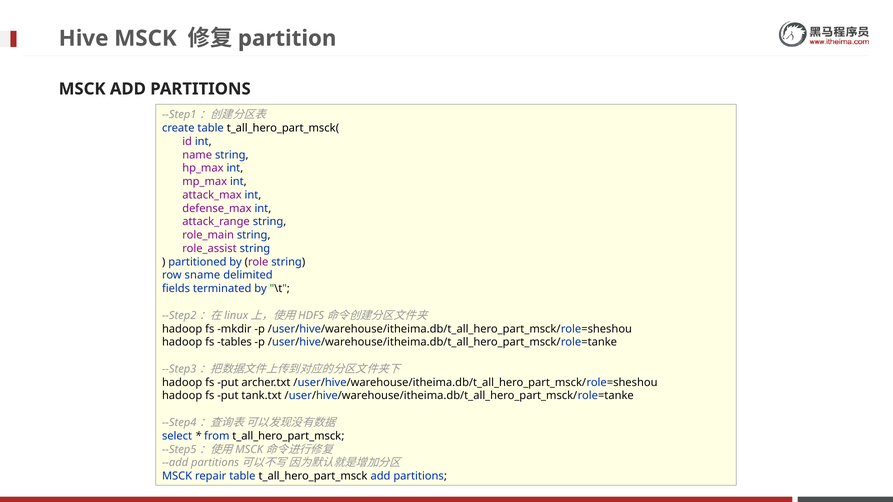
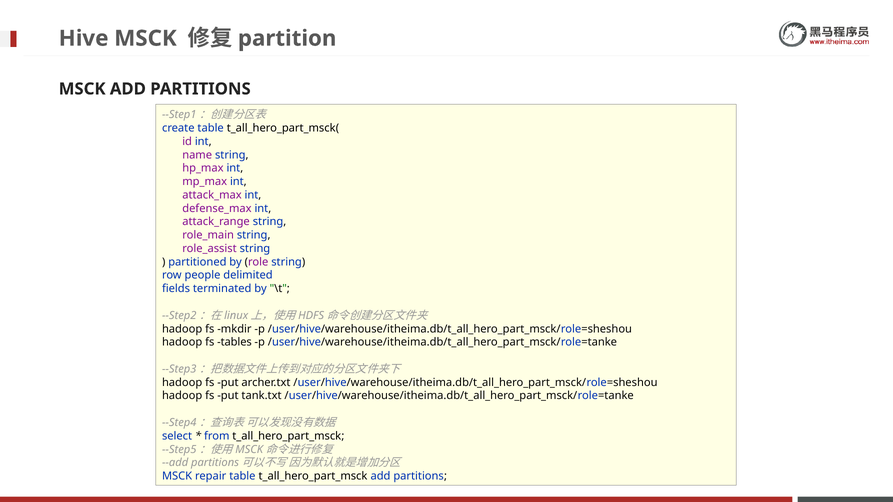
sname: sname -> people (203, 275)
